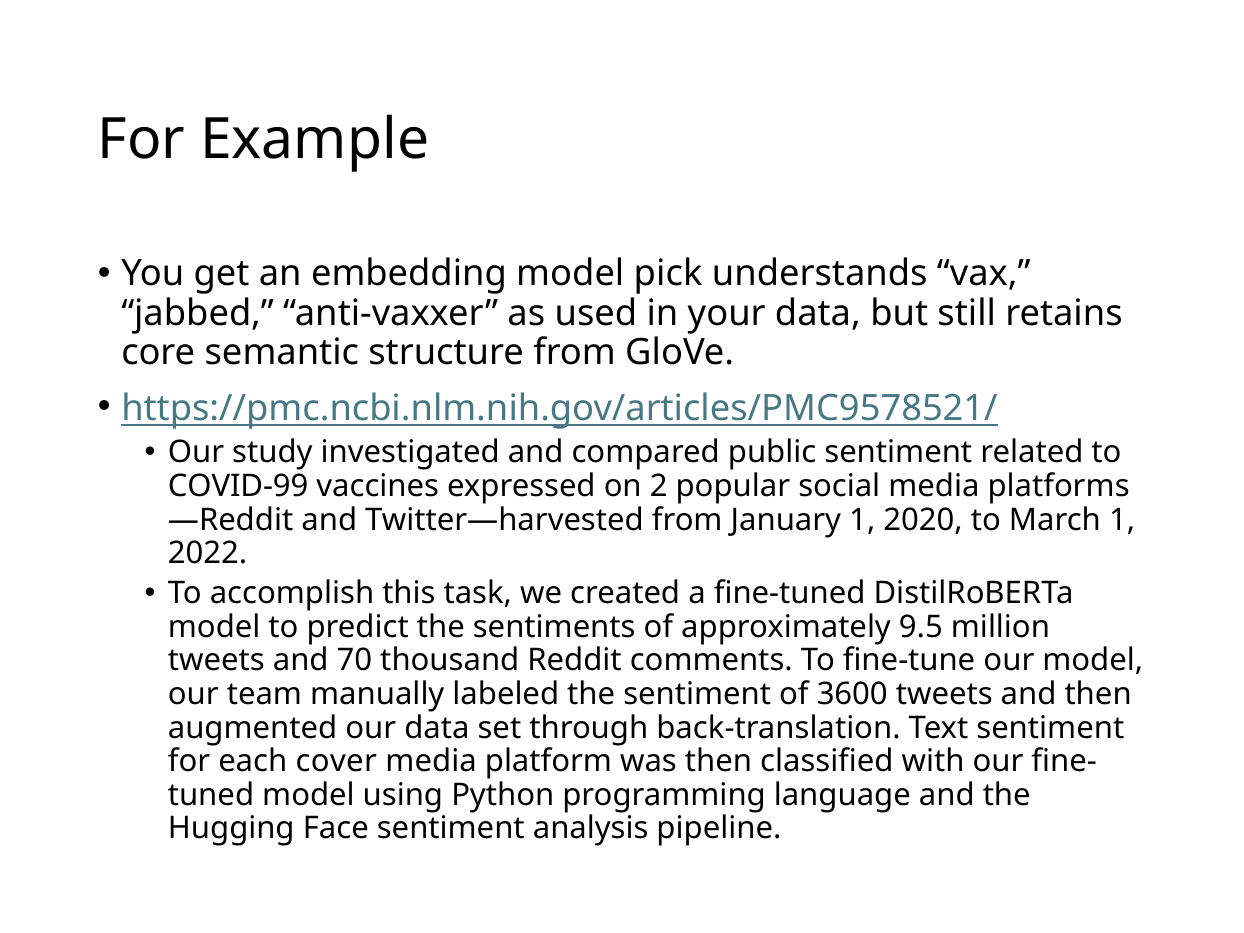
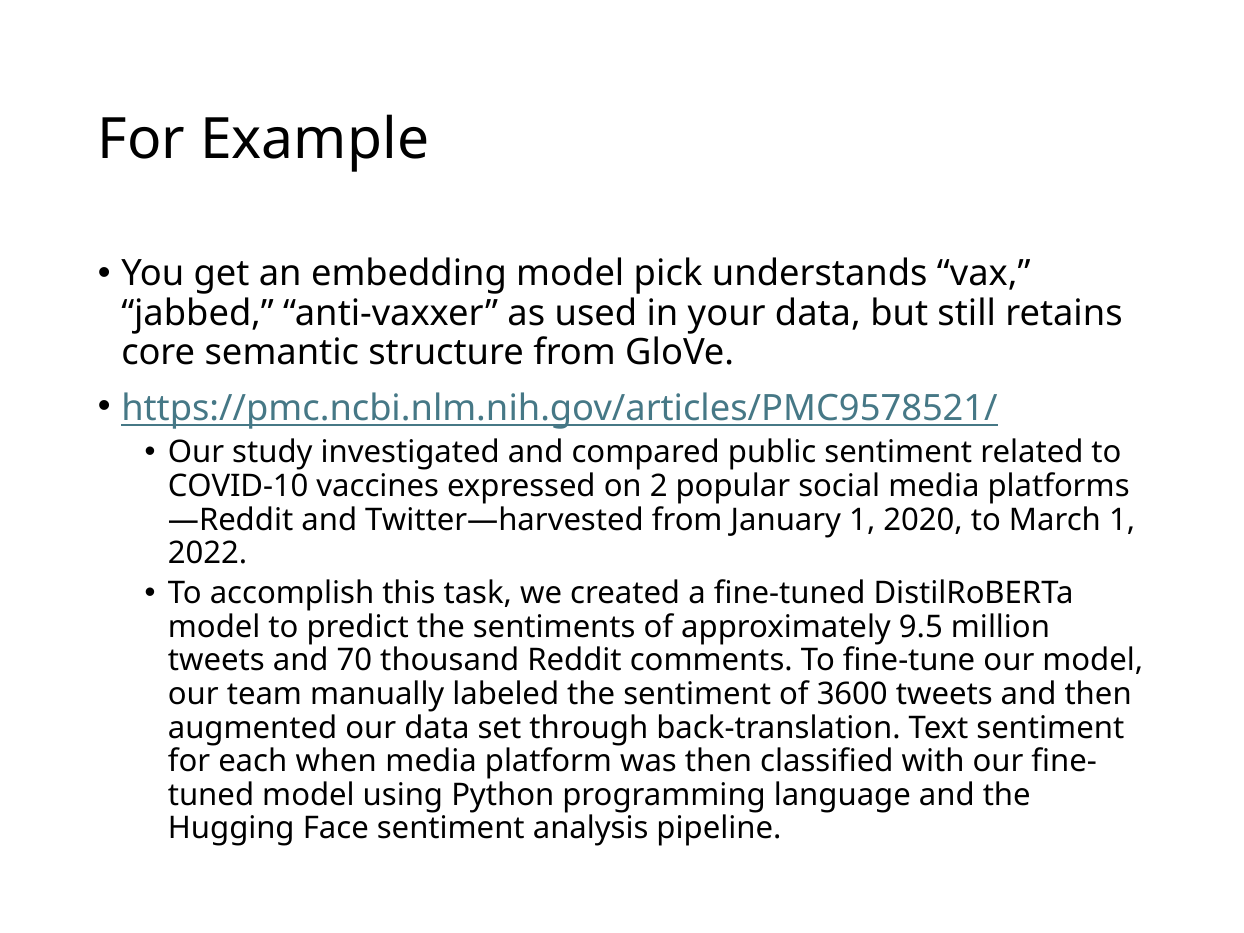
COVID-99: COVID-99 -> COVID-10 (238, 486)
cover: cover -> when (336, 761)
